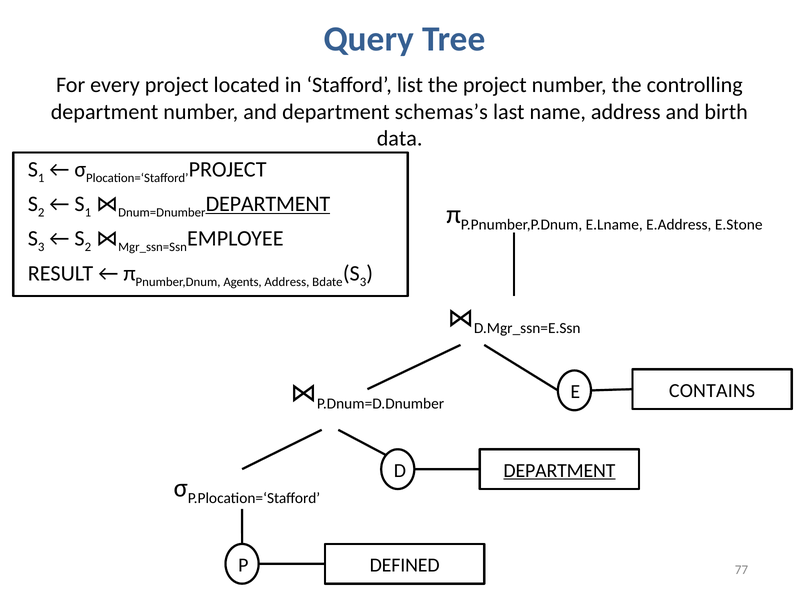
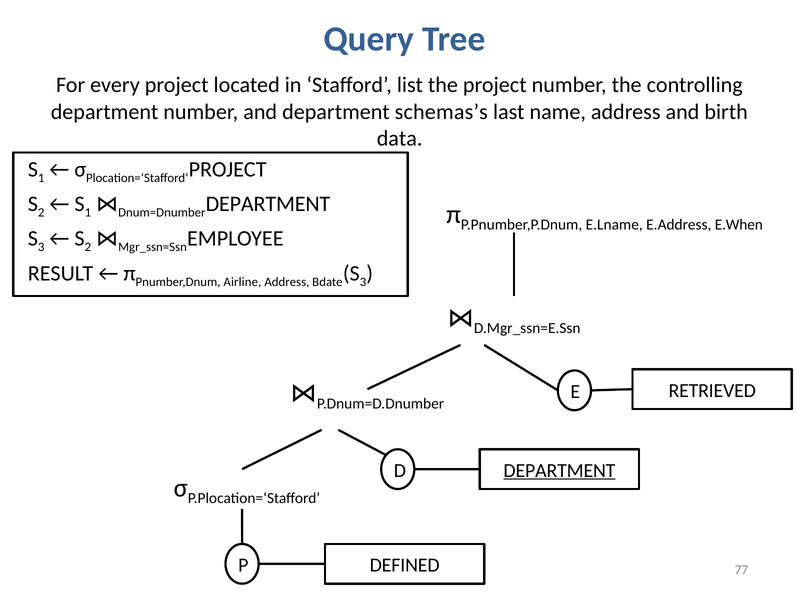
DEPARTMENT underline: present -> none (268, 204)
E.Stone: E.Stone -> E.When (739, 225)
Agents: Agents -> Airline (242, 282)
CONTAINS: CONTAINS -> RETRIEVED (712, 391)
